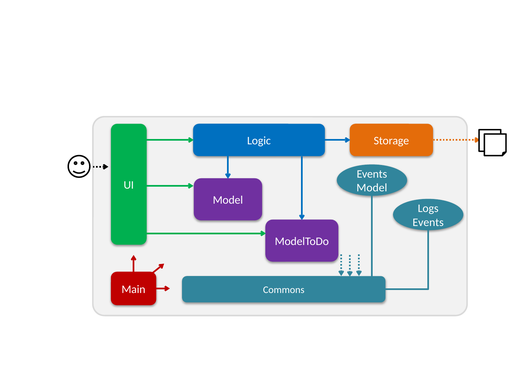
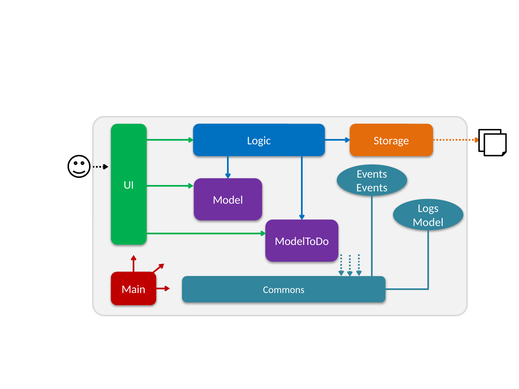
Model: Model -> Events (372, 188)
Events: Events -> Model (428, 222)
